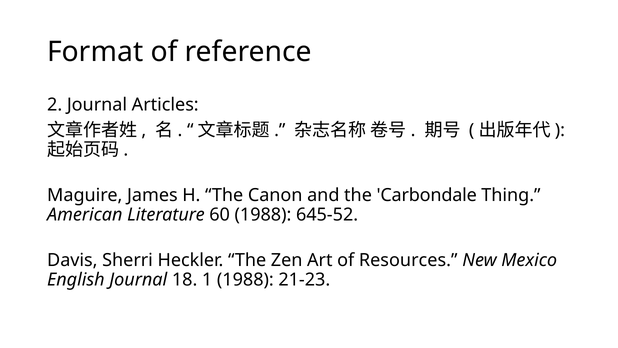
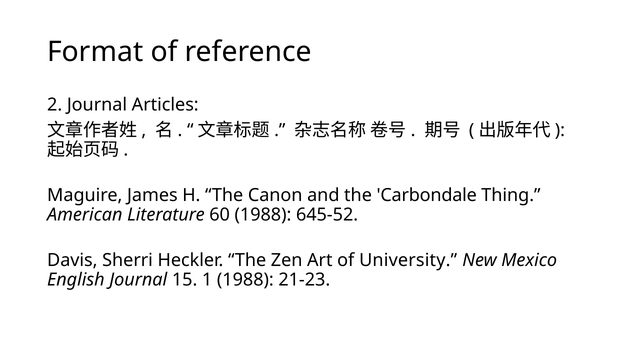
Resources: Resources -> University (408, 260)
18: 18 -> 15 (185, 280)
